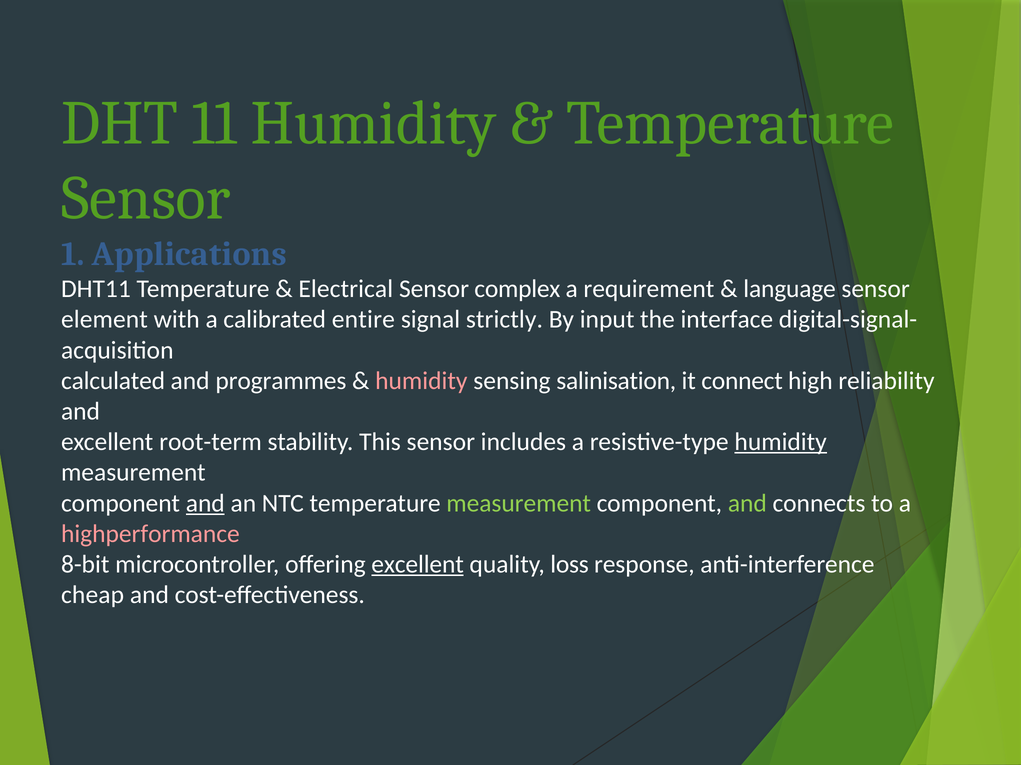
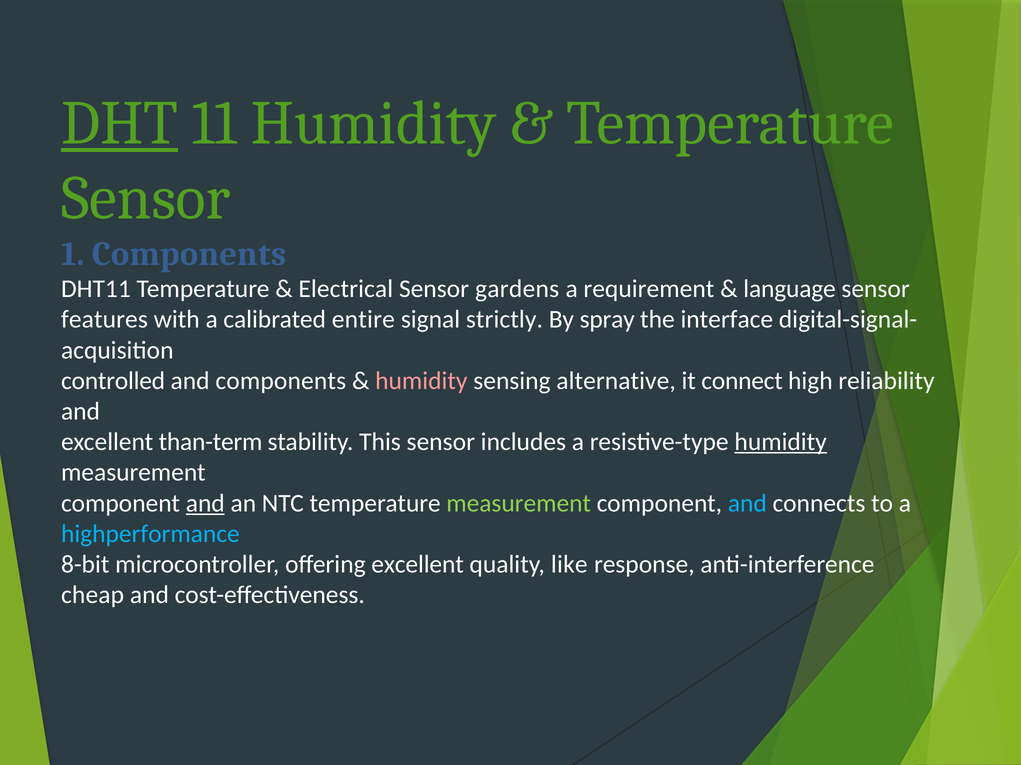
DHT underline: none -> present (120, 123)
1 Applications: Applications -> Components (189, 254)
complex: complex -> gardens (517, 289)
element: element -> features (104, 320)
input: input -> spray (607, 320)
calculated: calculated -> controlled (113, 381)
and programmes: programmes -> components (281, 381)
salinisation: salinisation -> alternative (616, 381)
root-term: root-term -> than-term (211, 442)
and colour: light green -> light blue (747, 504)
highperformance colour: pink -> light blue (150, 534)
excellent underline: present -> none (418, 565)
loss: loss -> like (569, 565)
